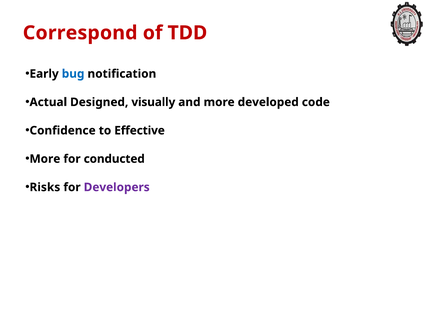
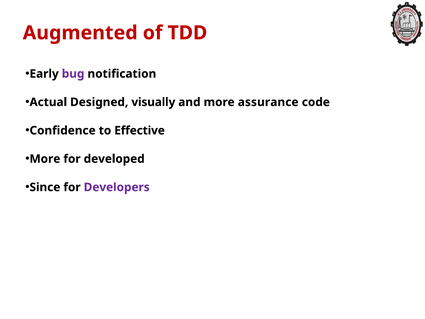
Correspond: Correspond -> Augmented (80, 33)
bug colour: blue -> purple (73, 74)
developed: developed -> assurance (268, 102)
conducted: conducted -> developed (114, 159)
Risks: Risks -> Since (45, 187)
